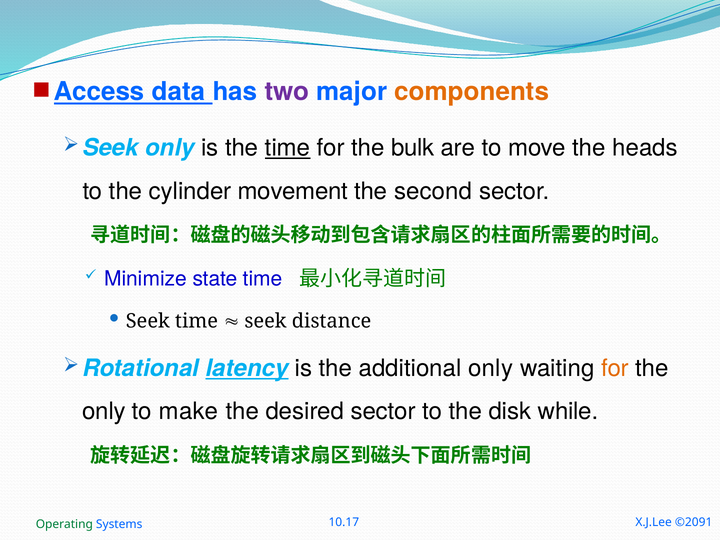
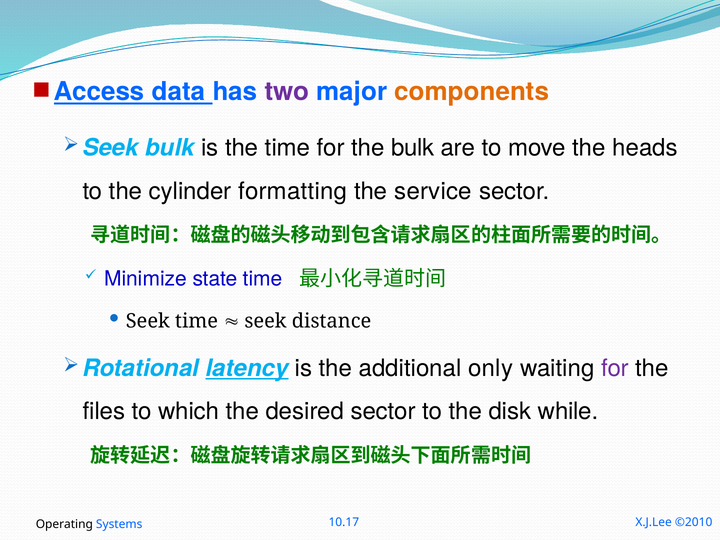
Seek only: only -> bulk (170, 148)
time underline: present -> none (288, 148)
movement: movement -> formatting (293, 191)
second: second -> service (433, 191)
for colour: orange -> purple (615, 368)
only: only -> files (104, 412)
make: make -> which (189, 412)
©2091: ©2091 -> ©2010 (694, 522)
Operating colour: green -> black (64, 524)
